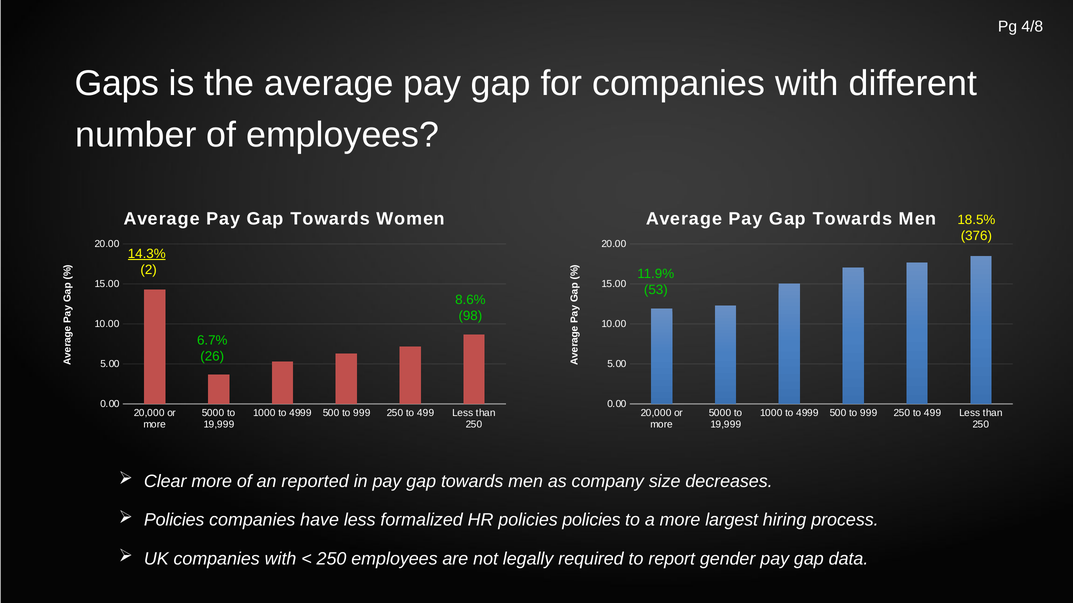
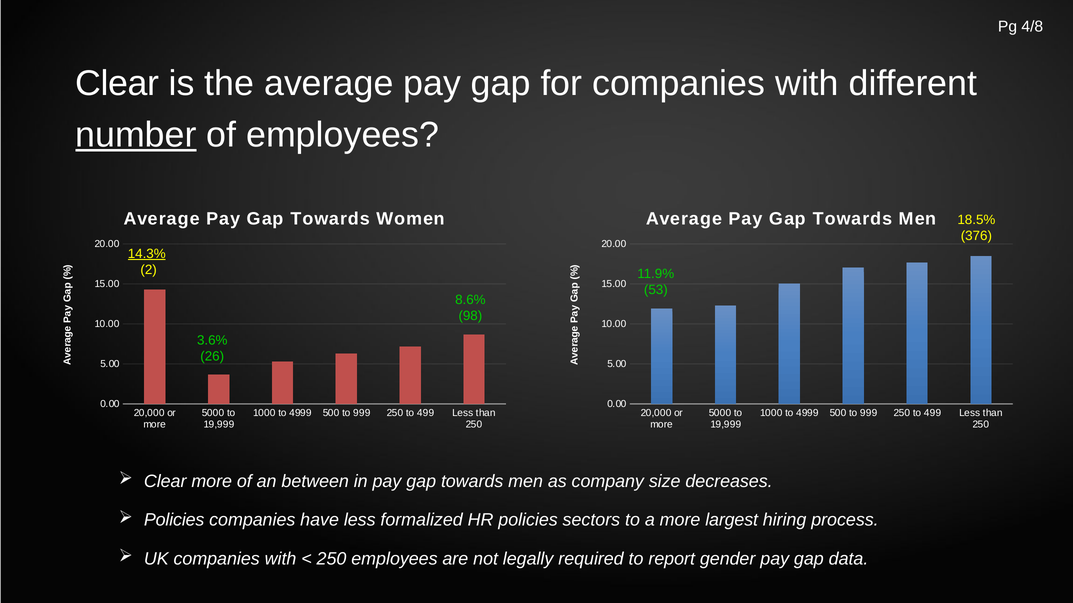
Gaps: Gaps -> Clear (117, 83)
number underline: none -> present (136, 135)
6.7%: 6.7% -> 3.6% (212, 341)
reported: reported -> between (315, 482)
policies policies: policies -> sectors (591, 521)
